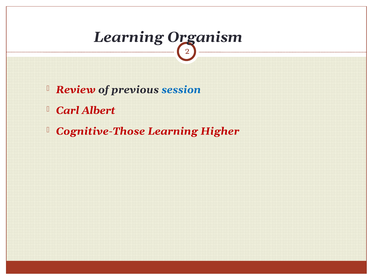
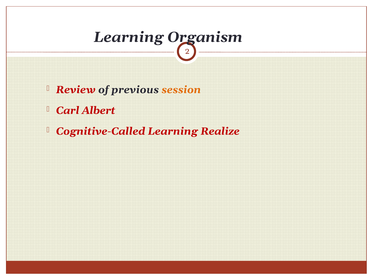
session colour: blue -> orange (181, 90)
Cognitive-Those: Cognitive-Those -> Cognitive-Called (101, 131)
Higher: Higher -> Realize (220, 131)
